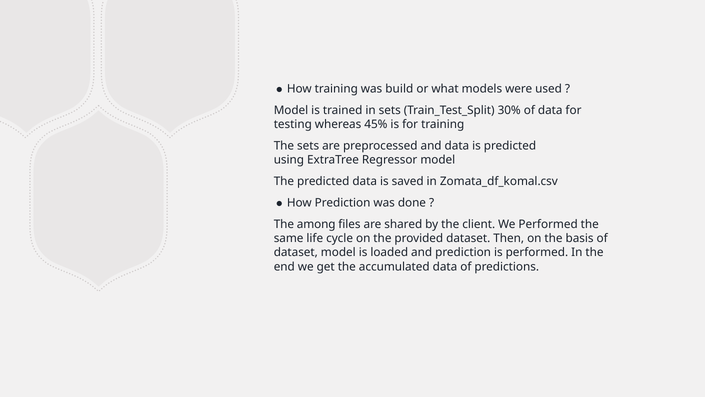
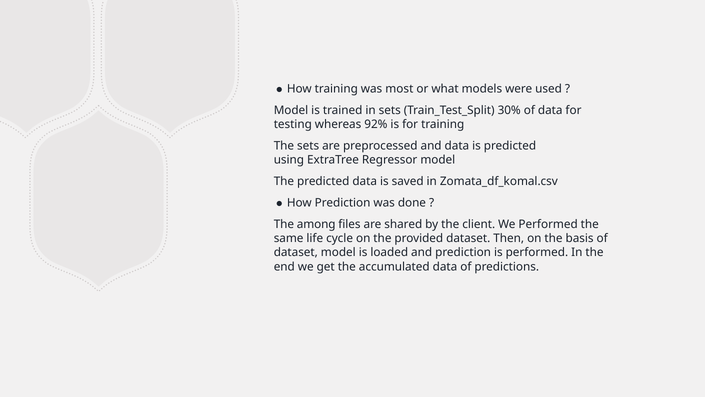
build: build -> most (399, 89)
45%: 45% -> 92% (376, 124)
